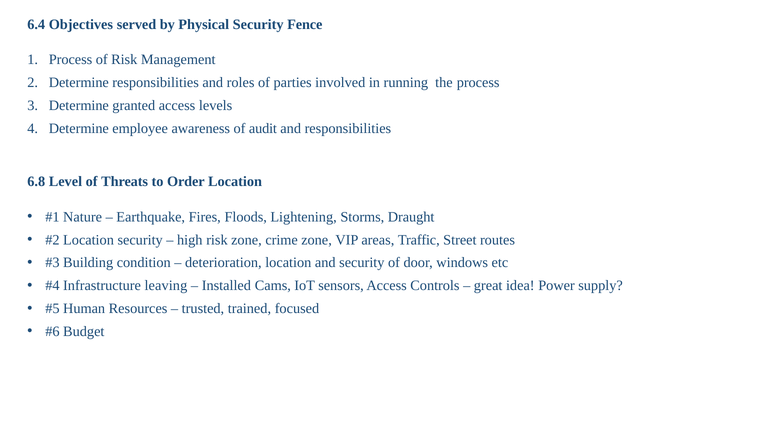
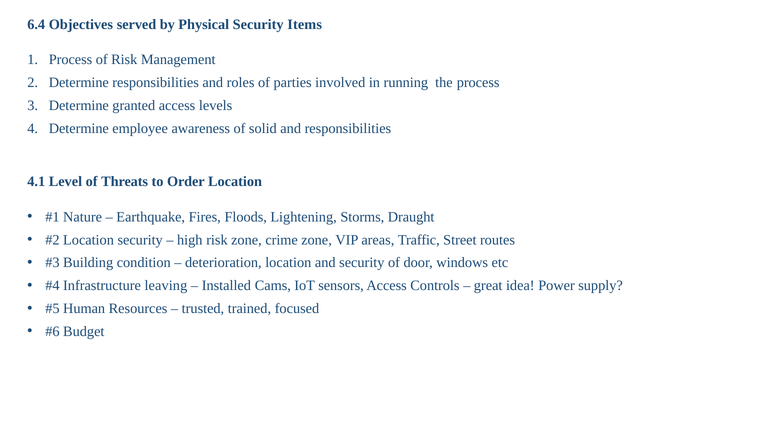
Fence: Fence -> Items (305, 25)
audit: audit -> solid (263, 128)
6.8: 6.8 -> 4.1 (36, 182)
